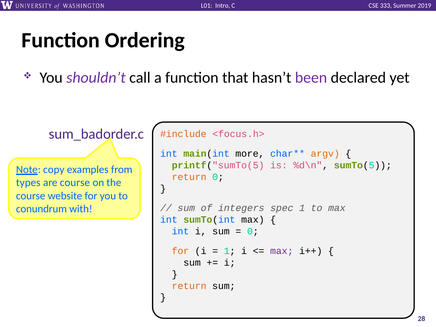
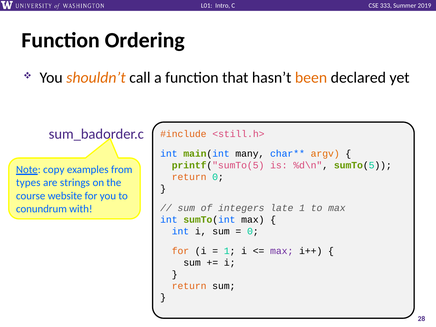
shouldn’t colour: purple -> orange (96, 78)
been colour: purple -> orange (311, 78)
<focus.h>: <focus.h> -> <still.h> (238, 134)
more: more -> many (250, 154)
are course: course -> strings (75, 183)
spec: spec -> late (282, 208)
